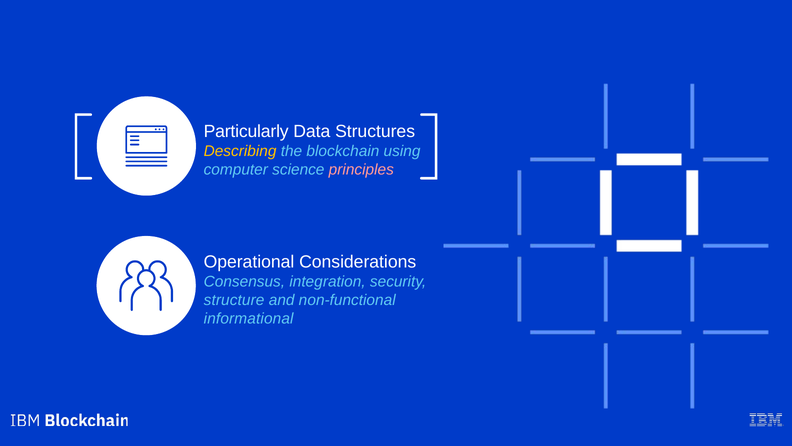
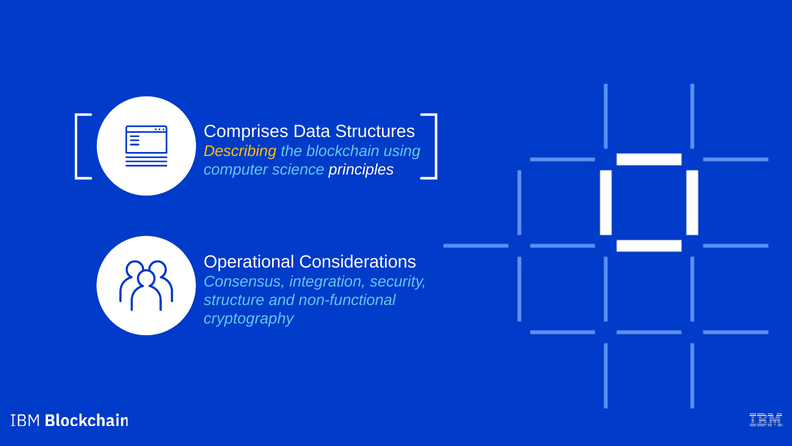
Particularly: Particularly -> Comprises (246, 131)
principles colour: pink -> white (361, 169)
informational: informational -> cryptography (249, 319)
